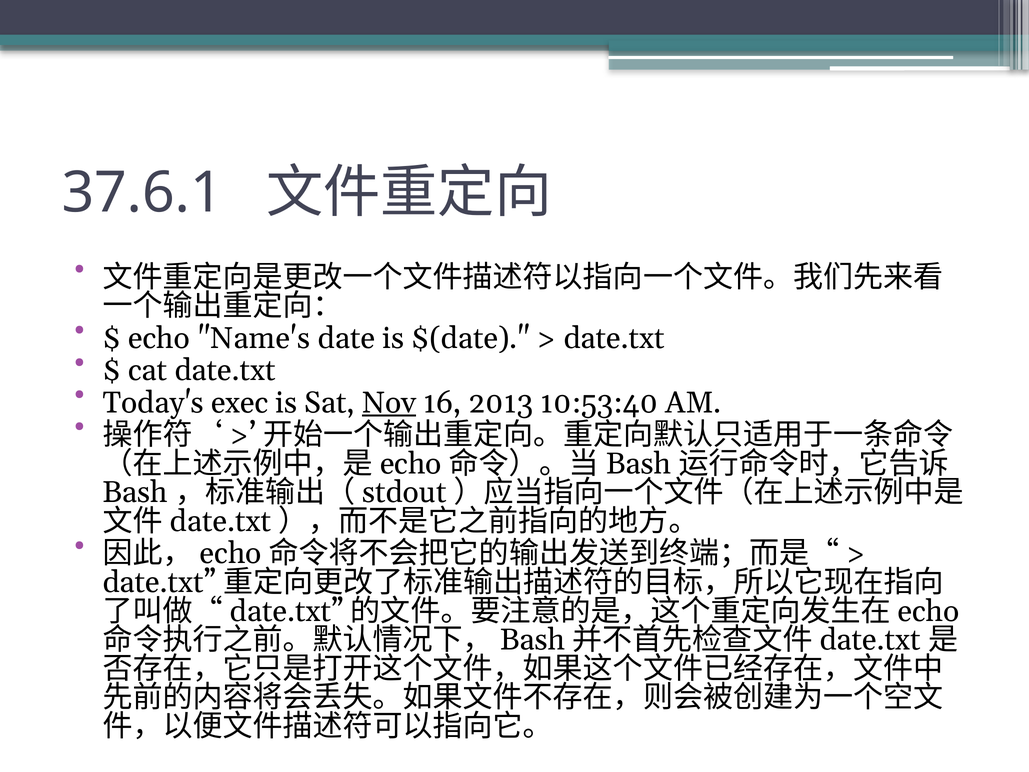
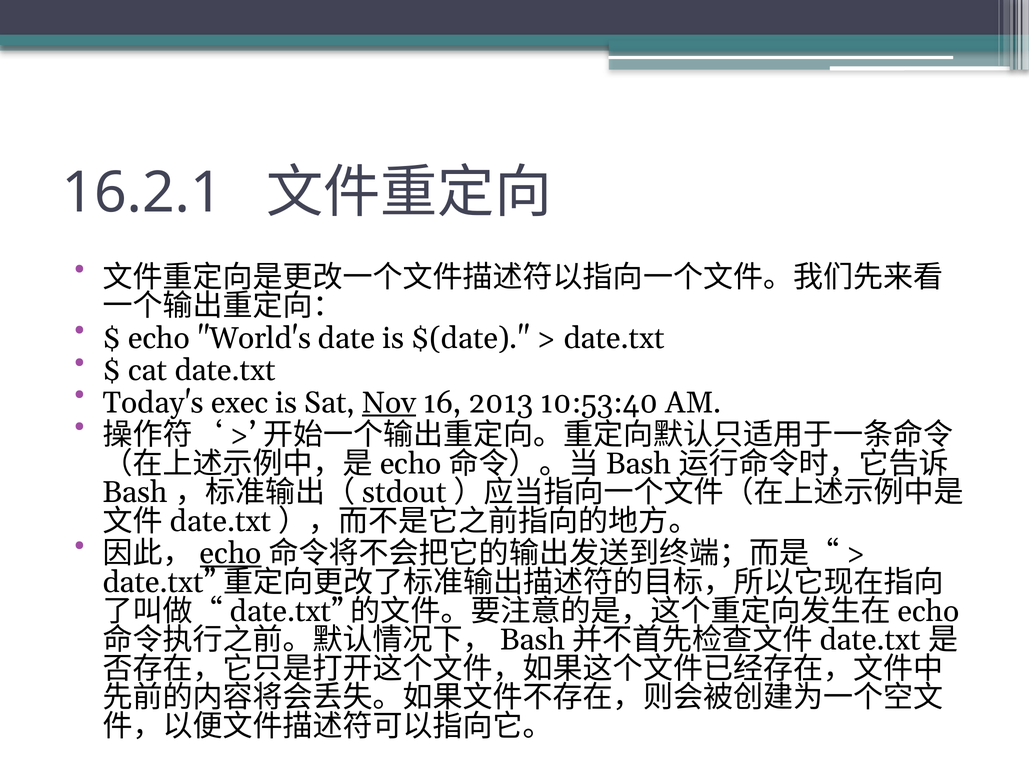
37.6.1: 37.6.1 -> 16.2.1 (142, 193)
Name's: Name's -> World's (254, 338)
echo underline: none -> present (231, 553)
